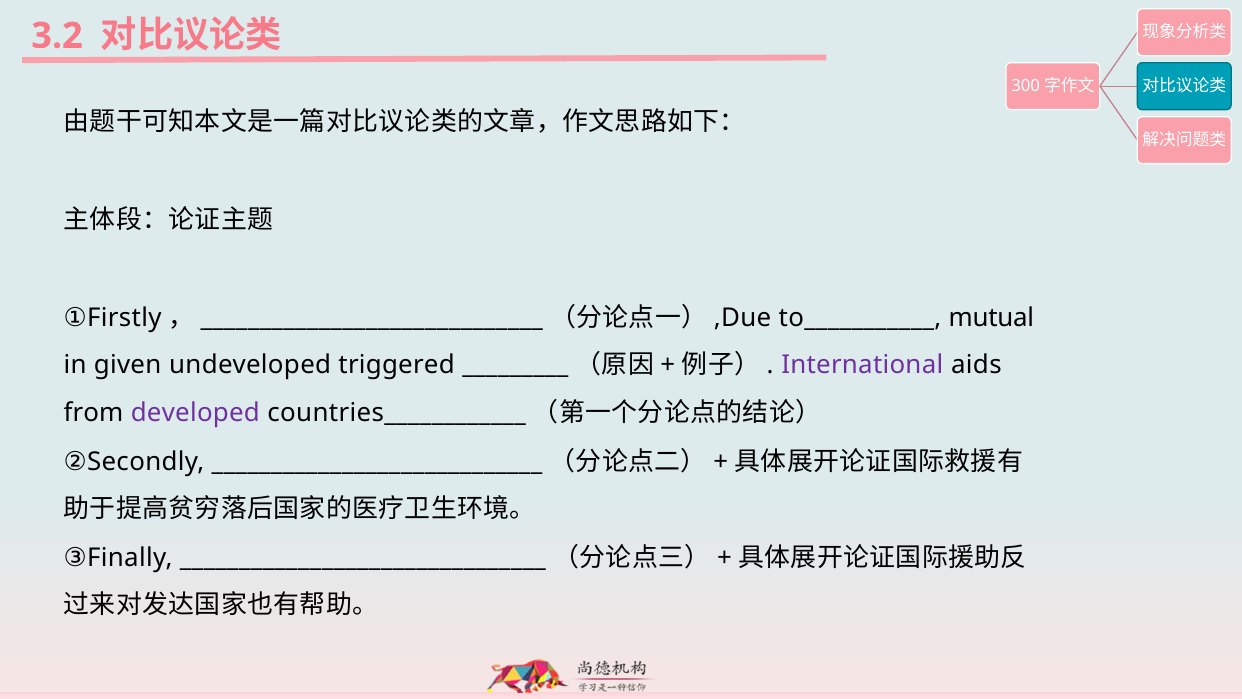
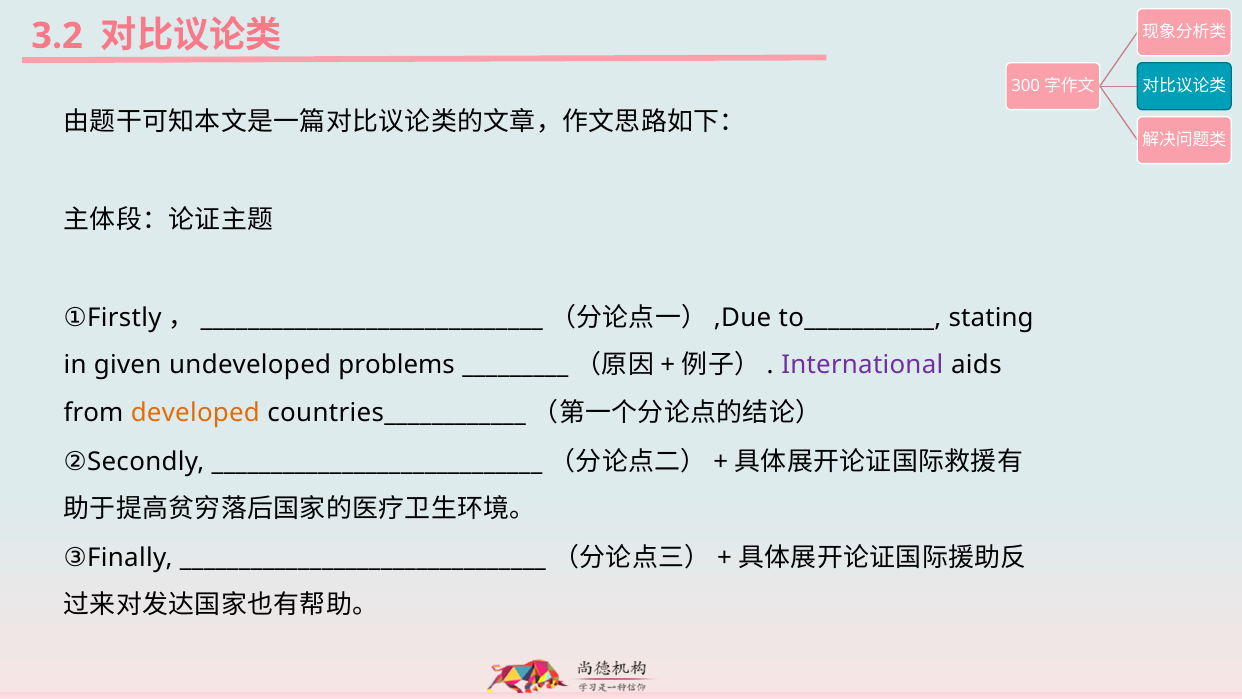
mutual: mutual -> stating (991, 318)
triggered: triggered -> problems (397, 365)
developed colour: purple -> orange (195, 412)
